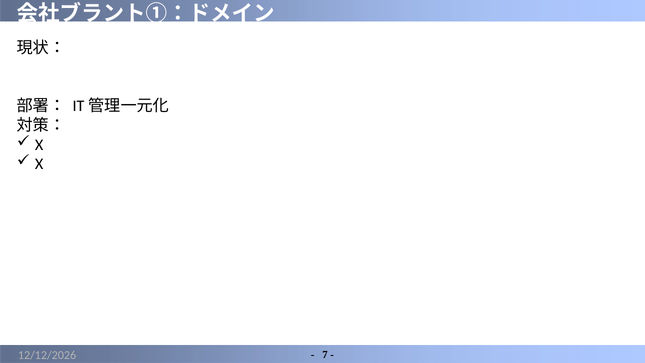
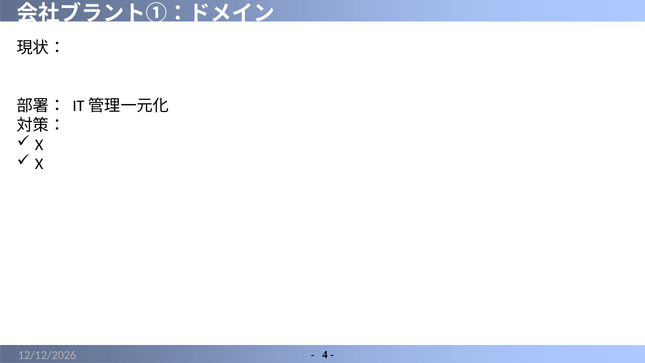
7: 7 -> 4 (325, 355)
